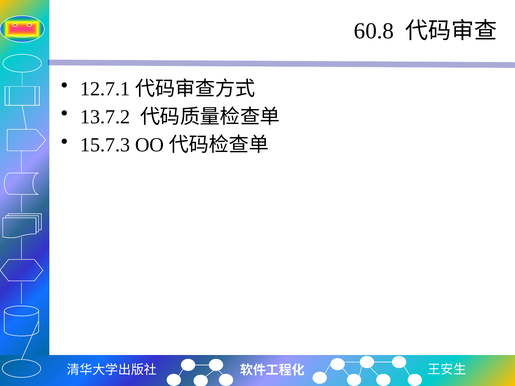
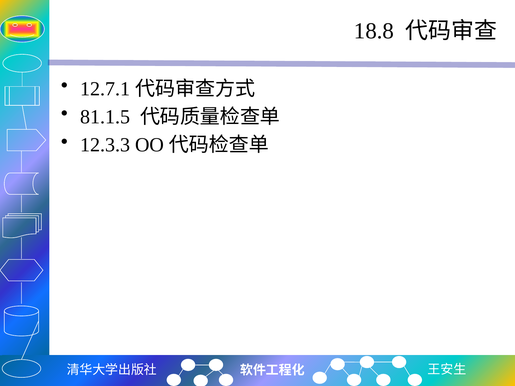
60.8: 60.8 -> 18.8 (374, 31)
13.7.2: 13.7.2 -> 81.1.5 (105, 117)
15.7.3: 15.7.3 -> 12.3.3 (105, 145)
